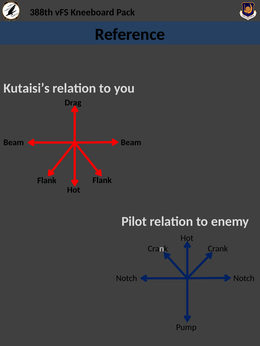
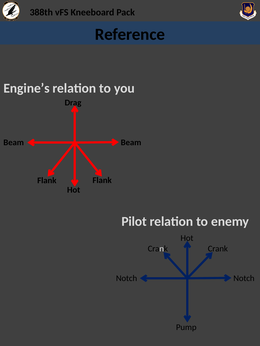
Kutaisi’s: Kutaisi’s -> Engine’s (26, 89)
